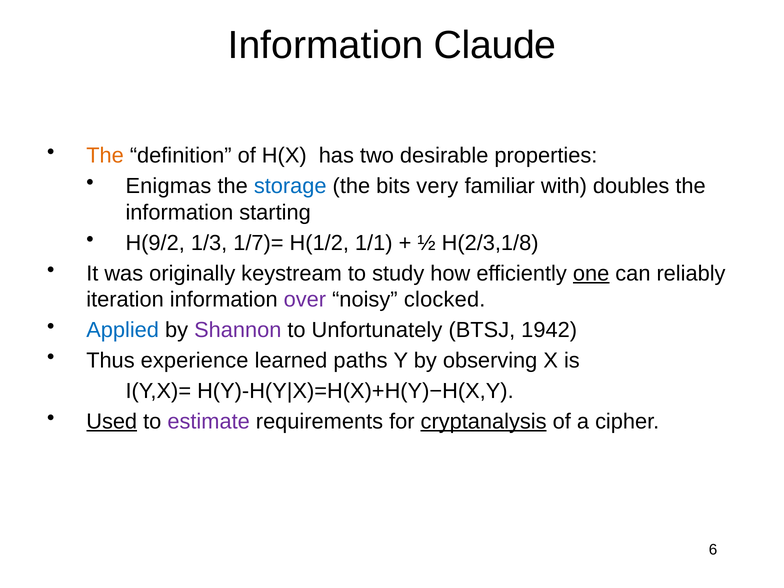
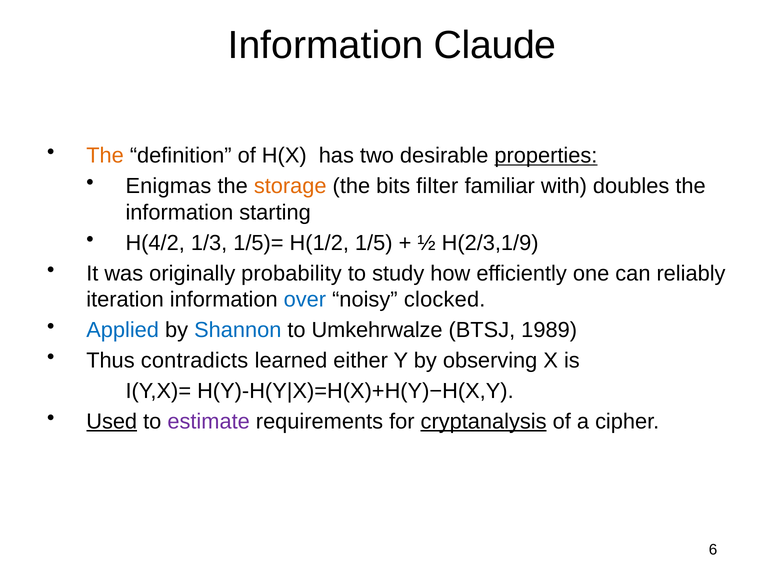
properties underline: none -> present (546, 156)
storage colour: blue -> orange (290, 186)
very: very -> filter (437, 186)
H(9/2: H(9/2 -> H(4/2 (155, 243)
1/7)=: 1/7)= -> 1/5)= (258, 243)
1/1: 1/1 -> 1/5 (374, 243)
H(2/3,1/8: H(2/3,1/8 -> H(2/3,1/9 (490, 243)
keystream: keystream -> probability (291, 273)
one underline: present -> none (591, 273)
over colour: purple -> blue (305, 299)
Shannon colour: purple -> blue (238, 330)
Unfortunately: Unfortunately -> Umkehrwalze (377, 330)
1942: 1942 -> 1989 (549, 330)
experience: experience -> contradicts (195, 360)
paths: paths -> either (361, 360)
